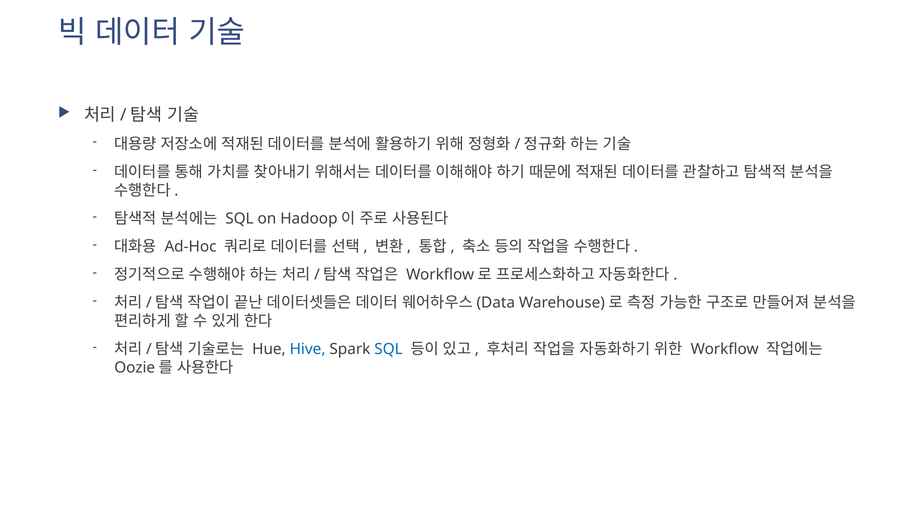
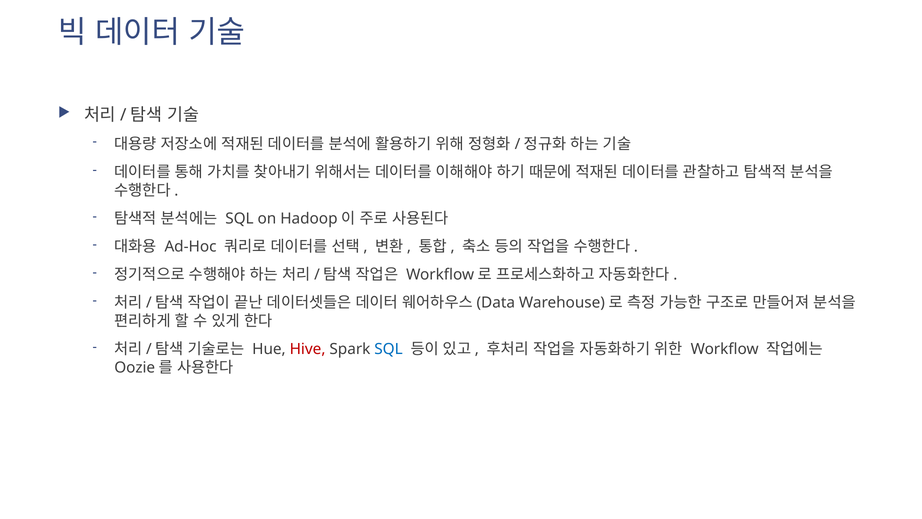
Hive colour: blue -> red (308, 349)
